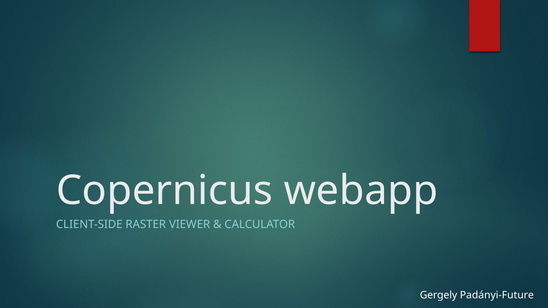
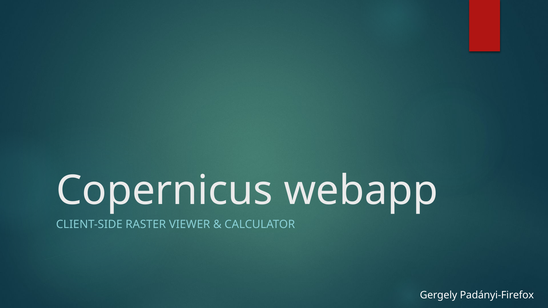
Padányi-Future: Padányi-Future -> Padányi-Firefox (497, 295)
